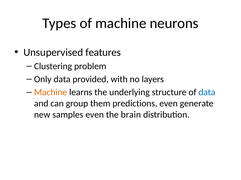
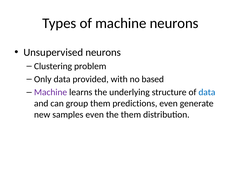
Unsupervised features: features -> neurons (103, 53)
layers: layers -> based (153, 80)
Machine colour: orange -> purple (51, 93)
the brain: brain -> them (131, 115)
